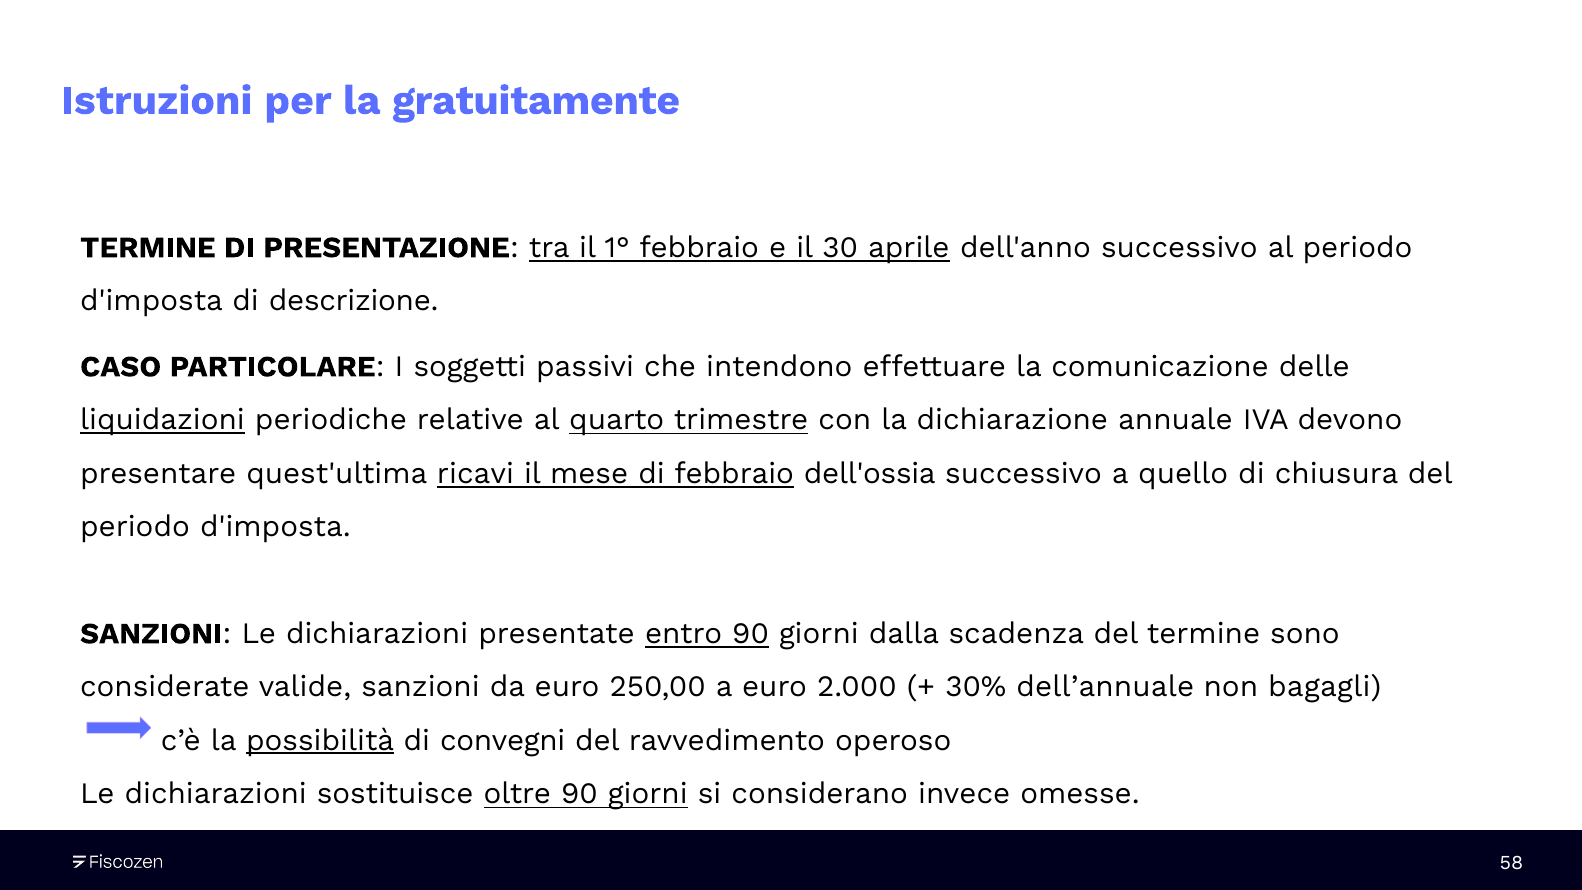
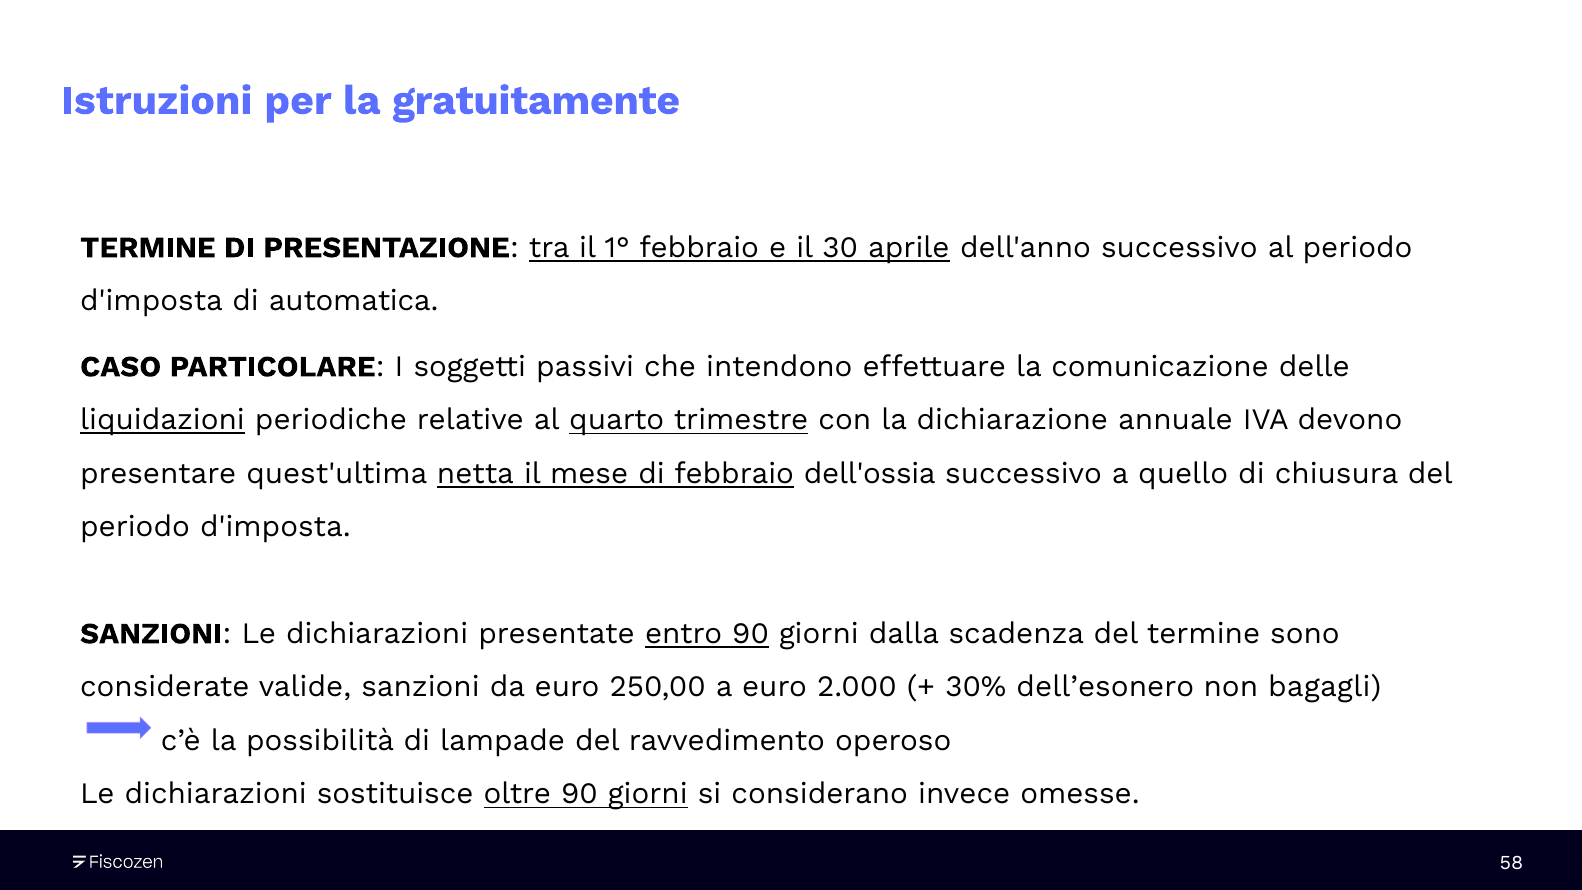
descrizione: descrizione -> automatica (354, 301)
ricavi: ricavi -> netta (475, 473)
dell’annuale: dell’annuale -> dell’esonero (1105, 687)
possibilità underline: present -> none (320, 740)
convegni: convegni -> lampade (503, 740)
